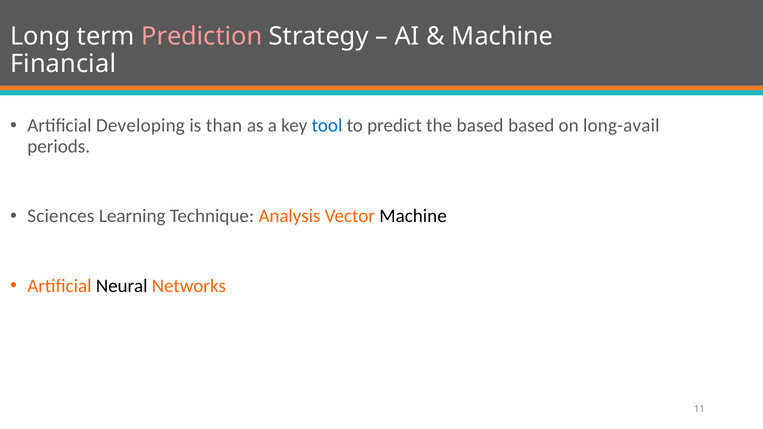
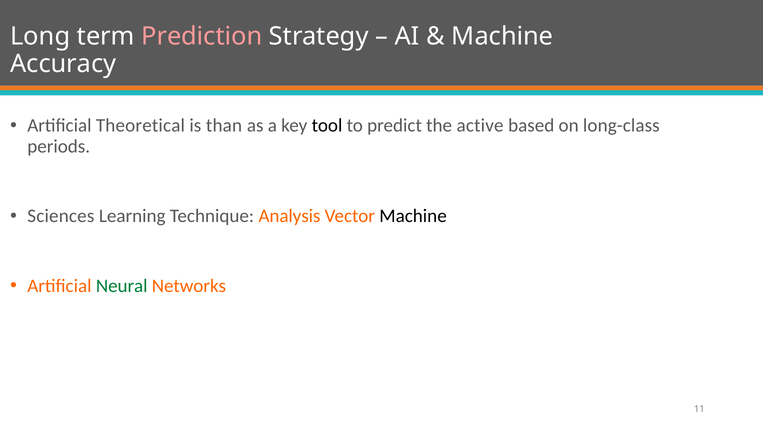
Financial: Financial -> Accuracy (63, 64)
Developing: Developing -> Theoretical (140, 126)
tool colour: blue -> black (327, 126)
the based: based -> active (480, 126)
long-avail: long-avail -> long-class (621, 126)
Neural colour: black -> green (122, 286)
